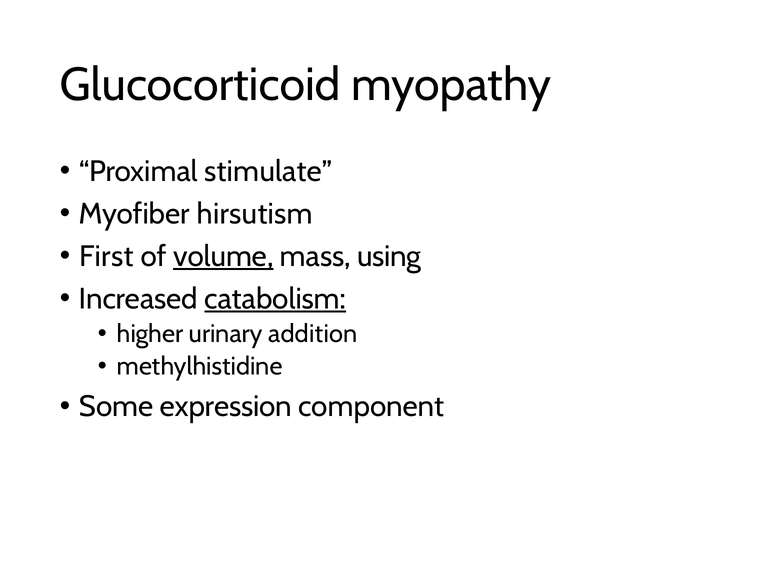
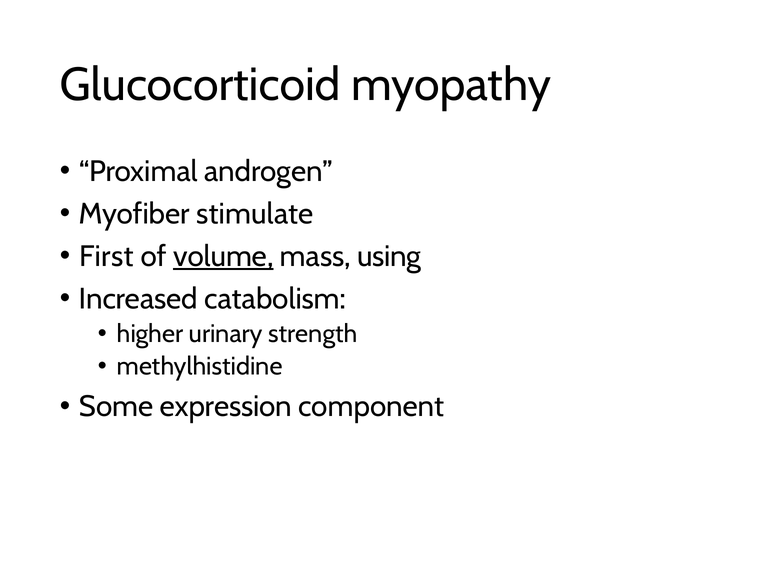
stimulate: stimulate -> androgen (269, 171)
hirsutism: hirsutism -> stimulate (255, 214)
catabolism underline: present -> none (275, 299)
addition: addition -> strength (313, 334)
